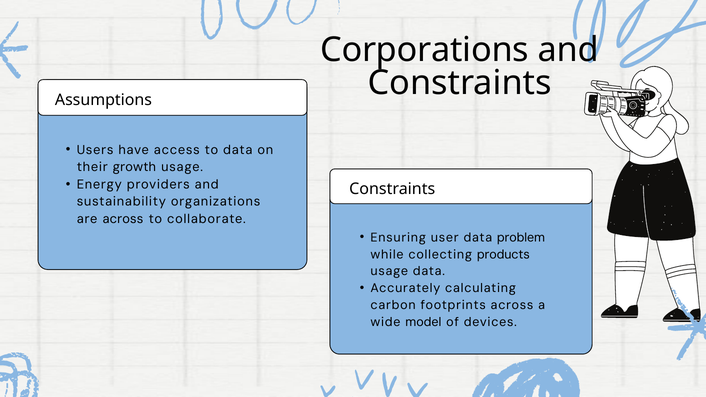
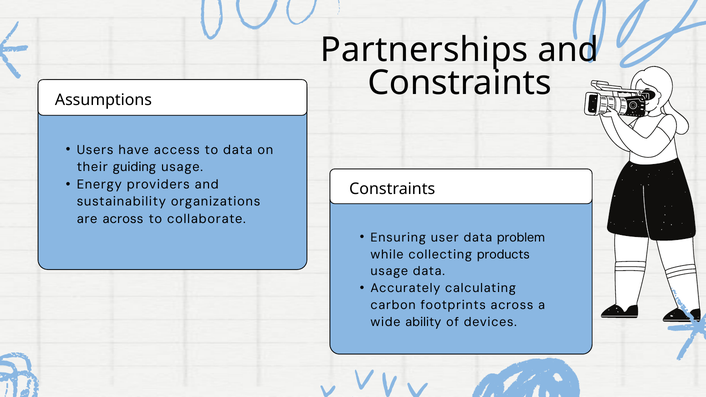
Corporations: Corporations -> Partnerships (424, 50)
growth: growth -> guiding (134, 167)
model: model -> ability (423, 322)
